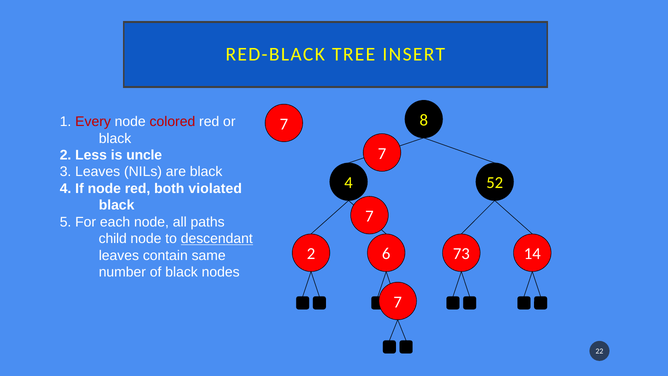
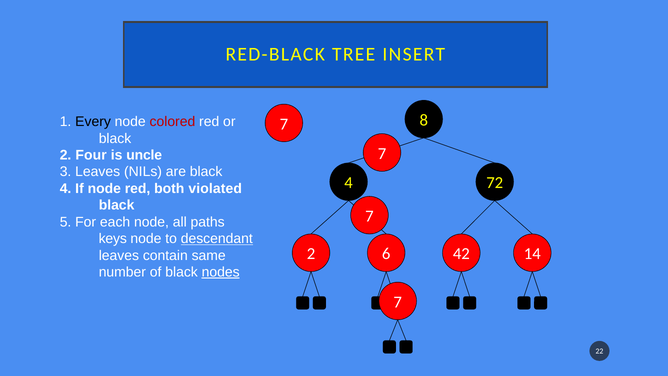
Every colour: red -> black (93, 122)
Less: Less -> Four (91, 155)
52: 52 -> 72 (495, 183)
child: child -> keys (113, 239)
73: 73 -> 42 (461, 254)
nodes underline: none -> present (221, 272)
